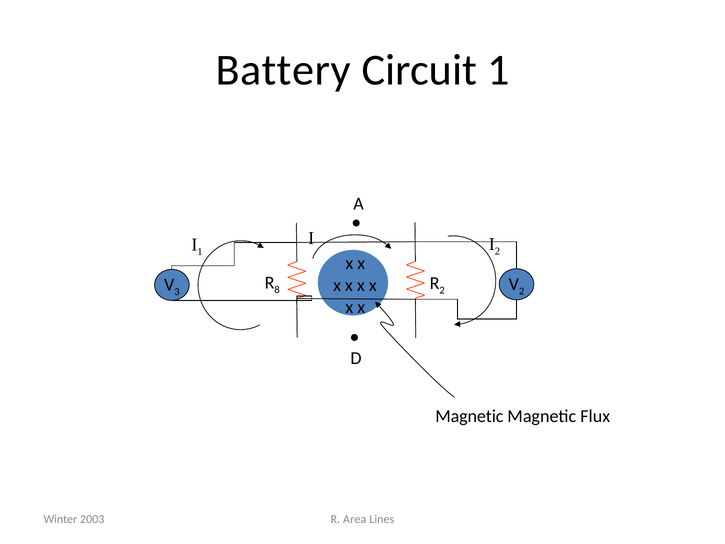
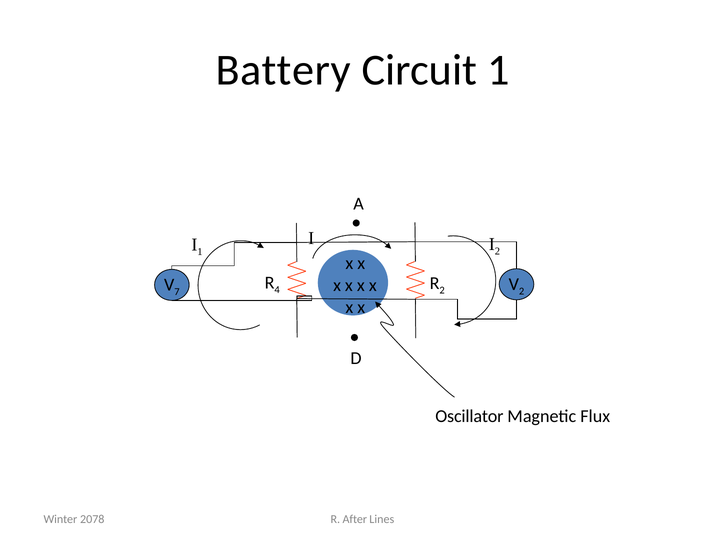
8: 8 -> 4 (277, 289)
3: 3 -> 7 (177, 292)
Magnetic: Magnetic -> Oscillator (469, 416)
2003: 2003 -> 2078 (92, 519)
Area: Area -> After (355, 519)
